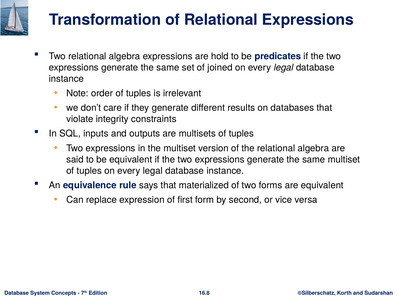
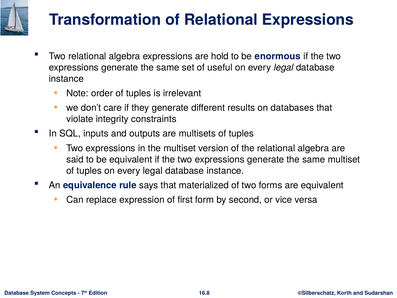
predicates: predicates -> enormous (278, 56)
joined: joined -> useful (220, 67)
